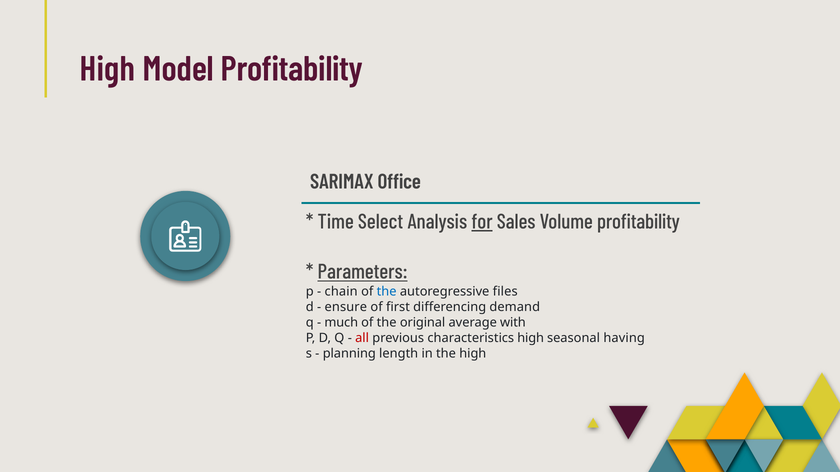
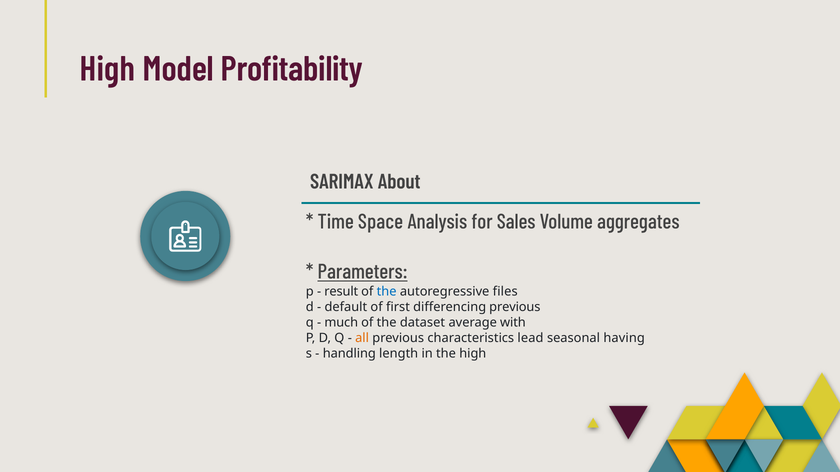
Office: Office -> About (399, 182)
Select: Select -> Space (381, 222)
for underline: present -> none (482, 222)
Volume profitability: profitability -> aggregates (638, 222)
chain: chain -> result (341, 292)
ensure: ensure -> default (346, 307)
differencing demand: demand -> previous (515, 307)
original: original -> dataset (422, 323)
all colour: red -> orange (362, 338)
characteristics high: high -> lead (531, 338)
planning: planning -> handling (349, 354)
